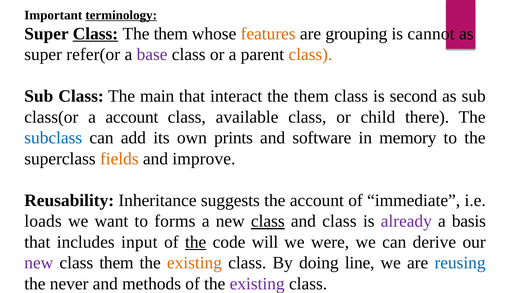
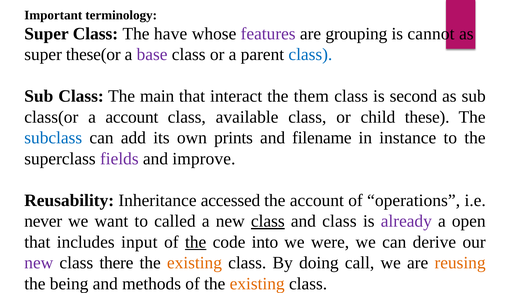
terminology underline: present -> none (121, 15)
Class underline: present -> none (95, 34)
them: them -> have (171, 34)
features colour: orange -> purple (268, 34)
refer(or: refer(or -> these(or (93, 54)
class colour: orange -> blue (310, 54)
there: there -> these (427, 117)
software: software -> filename (322, 138)
memory: memory -> instance (408, 138)
fields colour: orange -> purple (119, 159)
suggests: suggests -> accessed (230, 200)
immediate: immediate -> operations (414, 200)
loads: loads -> never (43, 221)
forms: forms -> called (175, 221)
basis: basis -> open (469, 221)
will: will -> into (265, 242)
class them: them -> there (116, 263)
line: line -> call (360, 263)
reusing colour: blue -> orange (460, 263)
never: never -> being (69, 284)
existing colour: purple -> orange (257, 284)
